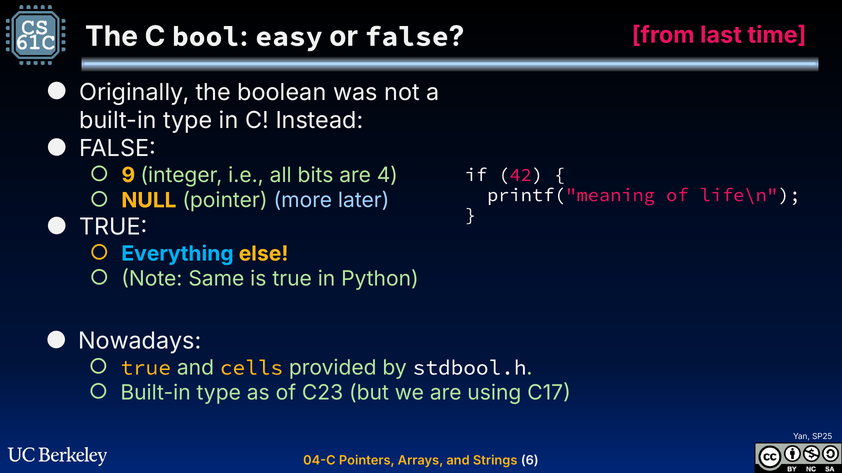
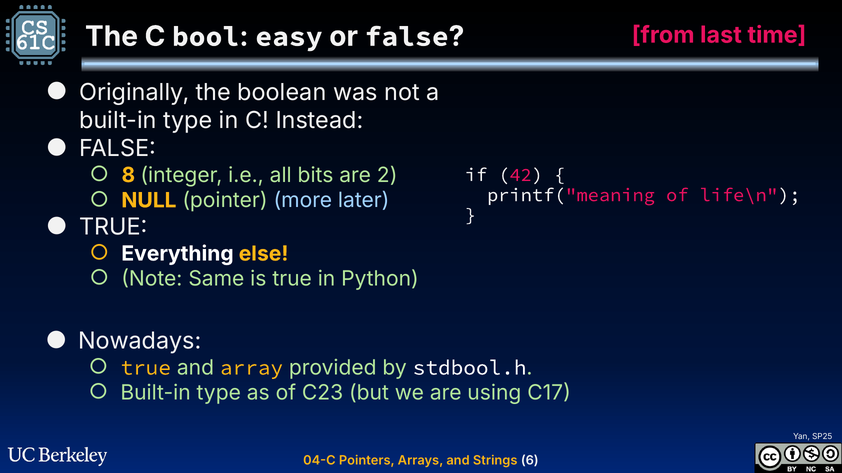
9: 9 -> 8 (128, 175)
4: 4 -> 2 (387, 175)
Everything colour: light blue -> white (177, 254)
cells: cells -> array (252, 368)
